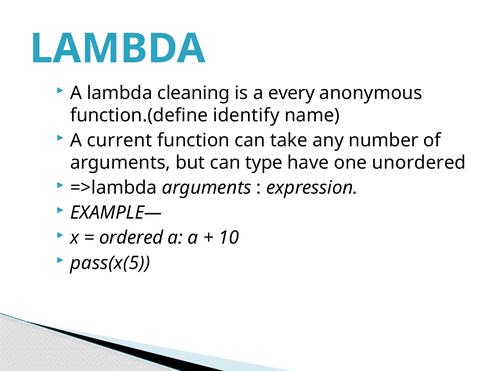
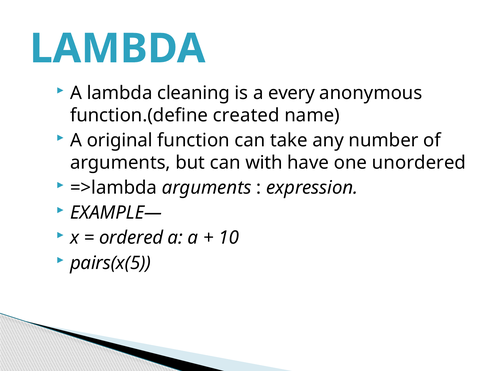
identify: identify -> created (246, 116)
current: current -> original (120, 141)
type: type -> with (264, 163)
pass(x(5: pass(x(5 -> pairs(x(5 (110, 263)
